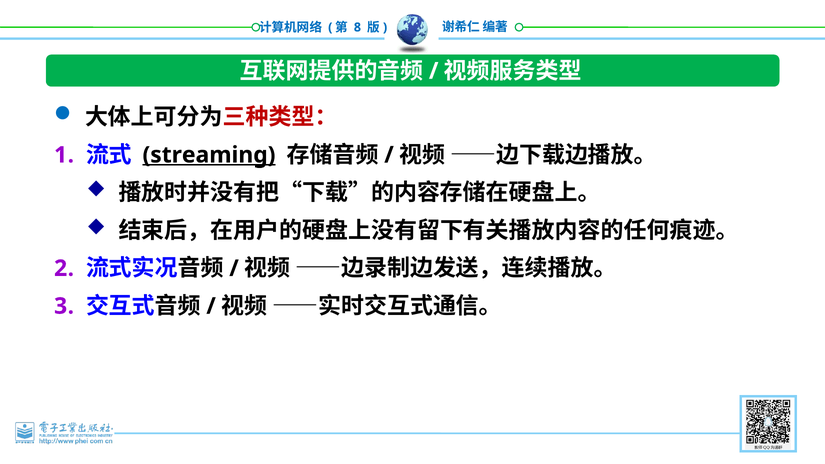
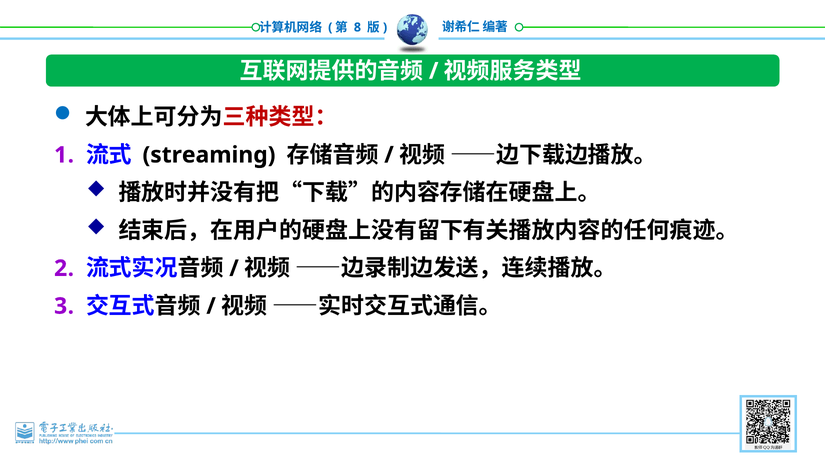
streaming underline: present -> none (209, 155)
